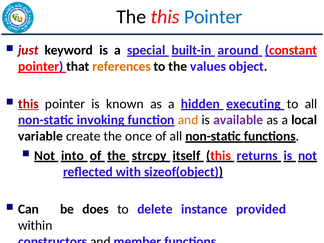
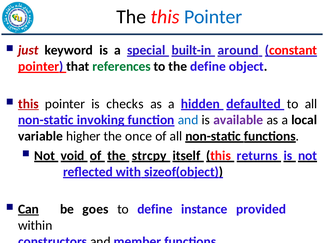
references colour: orange -> green (122, 66)
the values: values -> define (208, 66)
known: known -> checks (125, 104)
executing: executing -> defaulted (254, 104)
and colour: orange -> blue (188, 120)
create: create -> higher (83, 136)
into: into -> void (73, 156)
Can underline: none -> present (29, 209)
does: does -> goes (96, 209)
to delete: delete -> define (155, 209)
